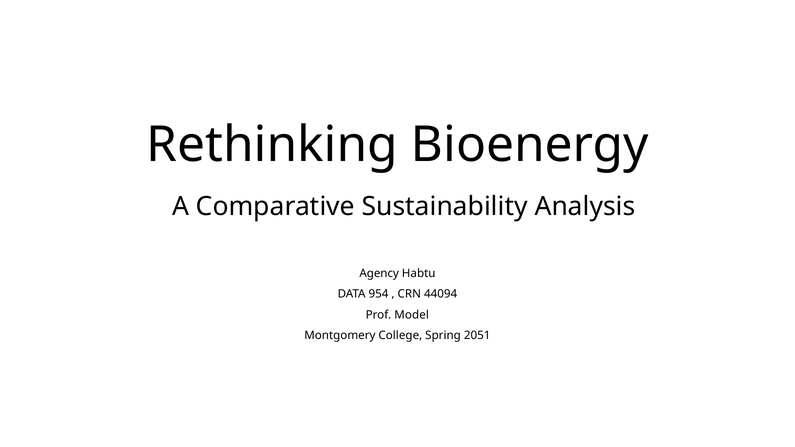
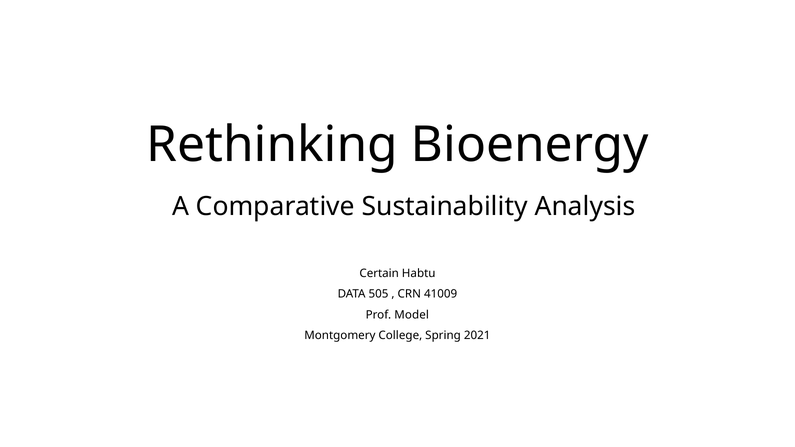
Agency: Agency -> Certain (379, 273)
954: 954 -> 505 (379, 294)
44094: 44094 -> 41009 (441, 294)
2051: 2051 -> 2021 (477, 336)
